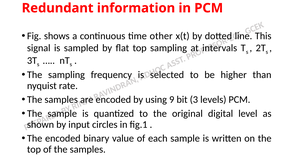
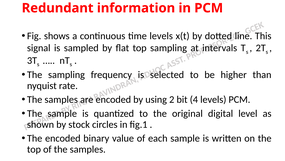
time other: other -> levels (161, 36)
9: 9 -> 2 (172, 99)
3: 3 -> 4 (194, 99)
input: input -> stock (79, 124)
